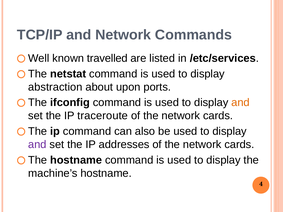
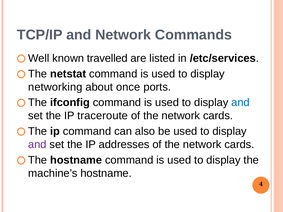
abstraction: abstraction -> networking (55, 87)
upon: upon -> once (128, 87)
and colour: orange -> blue (241, 103)
